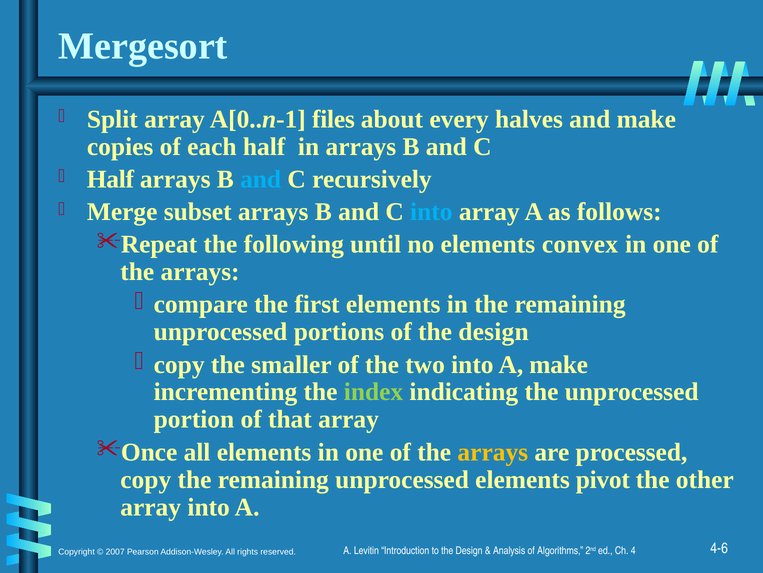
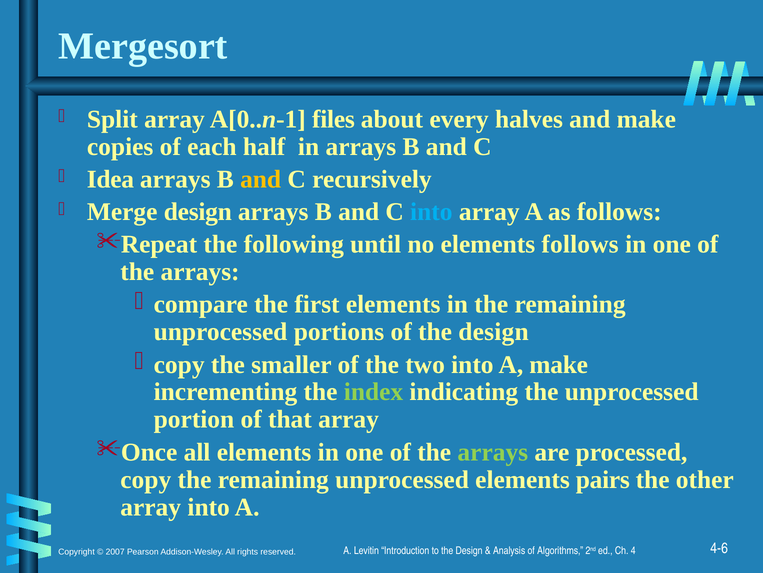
Half: Half -> Idea (110, 179)
and colour: light blue -> yellow (261, 179)
Merge subset: subset -> design (198, 212)
elements convex: convex -> follows (580, 244)
arrays colour: yellow -> light green (493, 452)
pivot: pivot -> pairs (603, 479)
